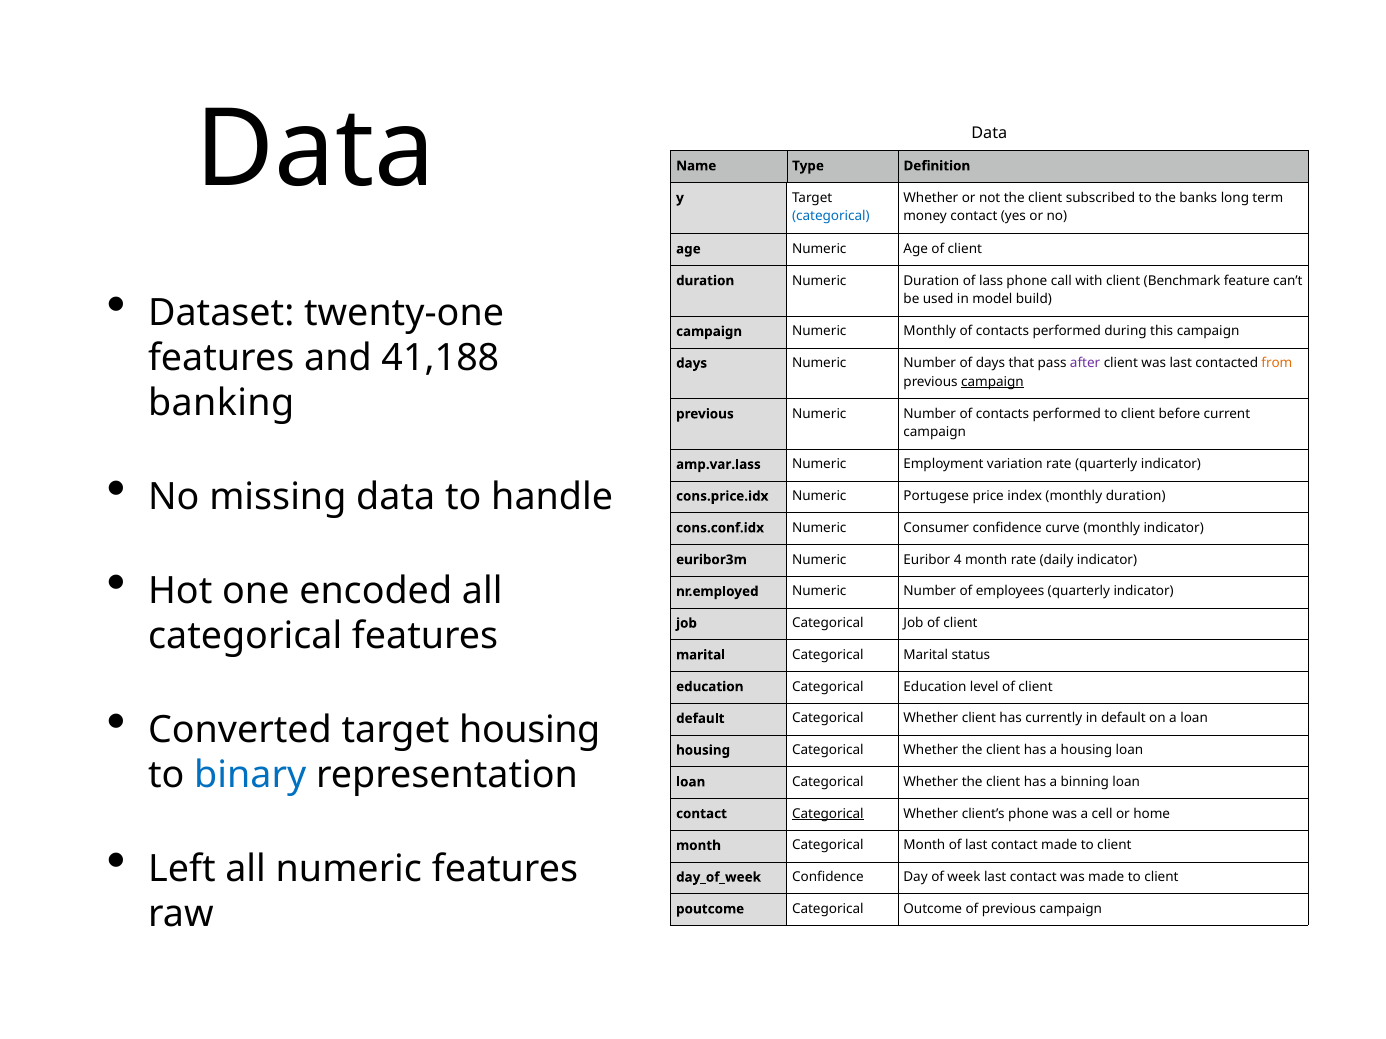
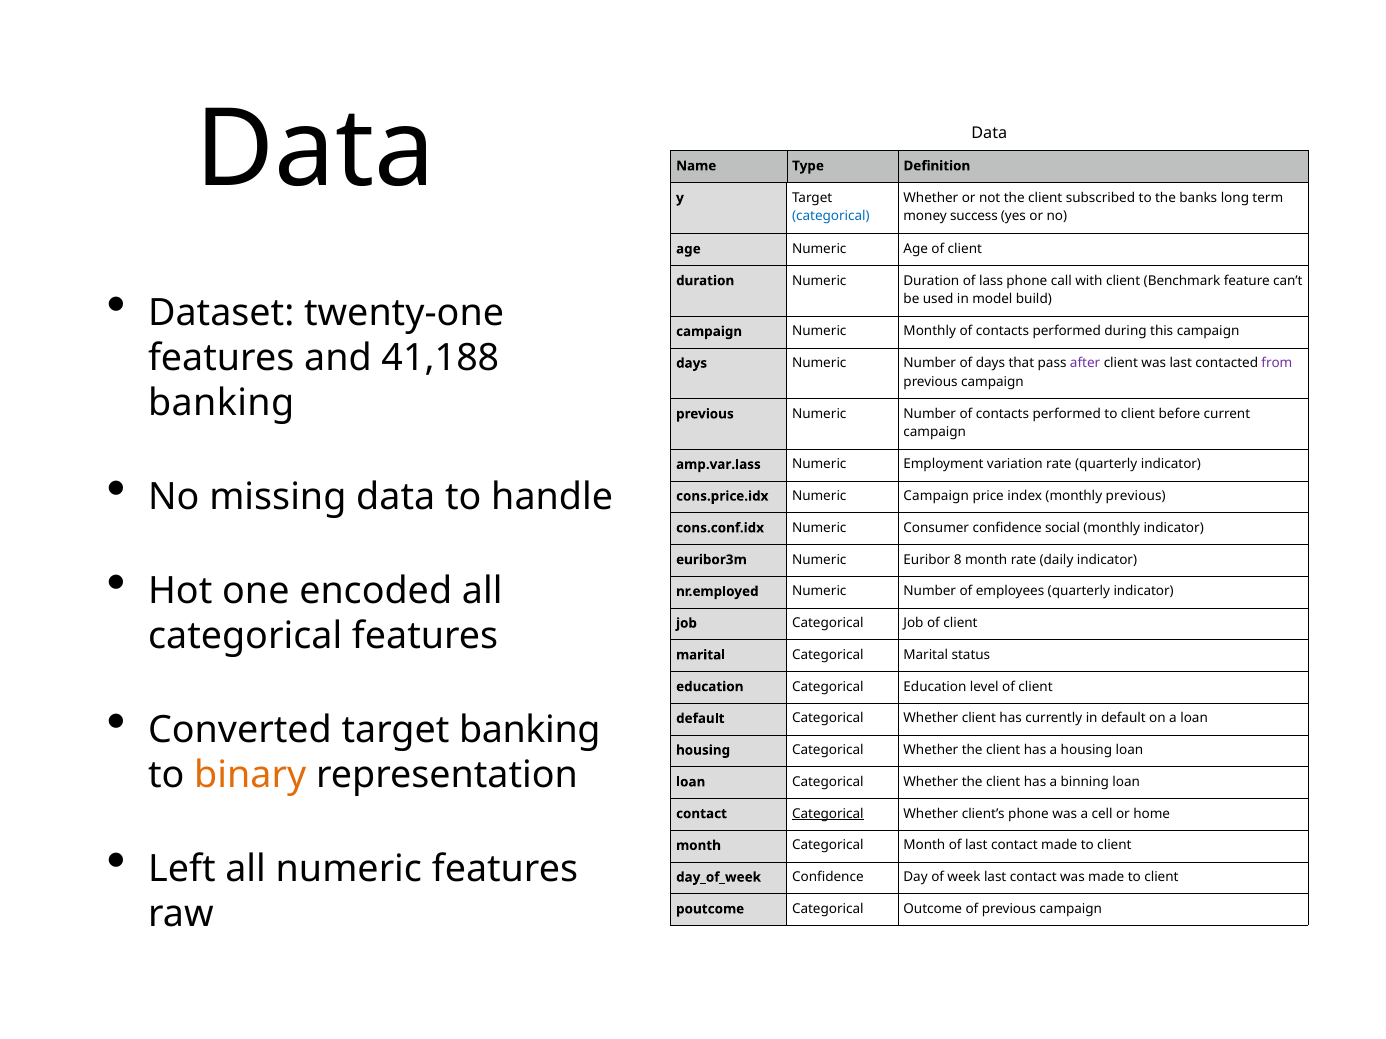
money contact: contact -> success (974, 216)
from colour: orange -> purple (1277, 363)
campaign underline: present -> none (992, 382)
Numeric Portugese: Portugese -> Campaign (936, 496)
monthly duration: duration -> previous (1136, 496)
curve: curve -> social (1063, 528)
4: 4 -> 8 (958, 560)
target housing: housing -> banking (530, 730)
binary colour: blue -> orange (250, 776)
